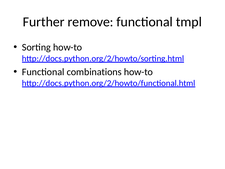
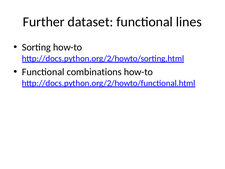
remove: remove -> dataset (90, 22)
tmpl: tmpl -> lines (189, 22)
